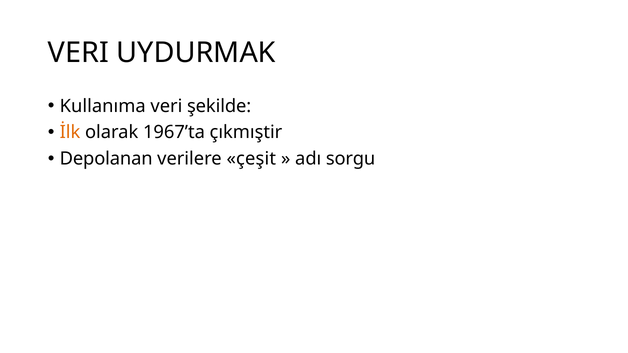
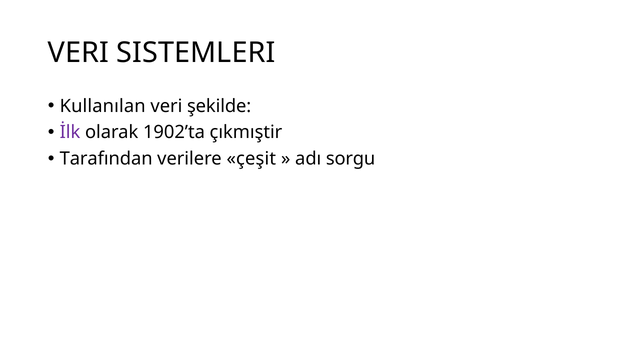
UYDURMAK: UYDURMAK -> SISTEMLERI (196, 53)
Kullanıma: Kullanıma -> Kullanılan (103, 106)
İlk colour: orange -> purple (70, 133)
1967’ta: 1967’ta -> 1902’ta (174, 133)
Depolanan: Depolanan -> Tarafından (106, 159)
